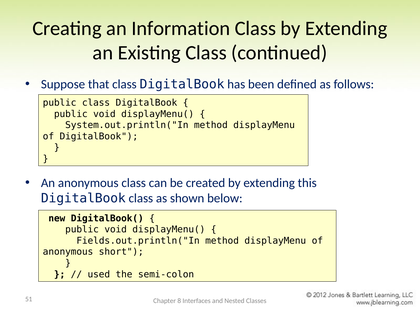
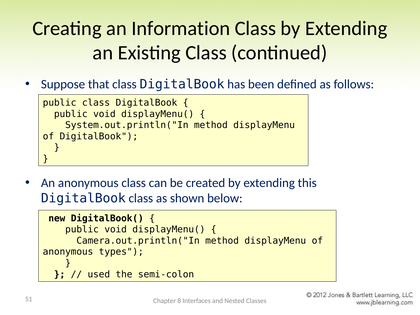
Fields.out.println("In: Fields.out.println("In -> Camera.out.println("In (138, 241)
short: short -> types (121, 252)
